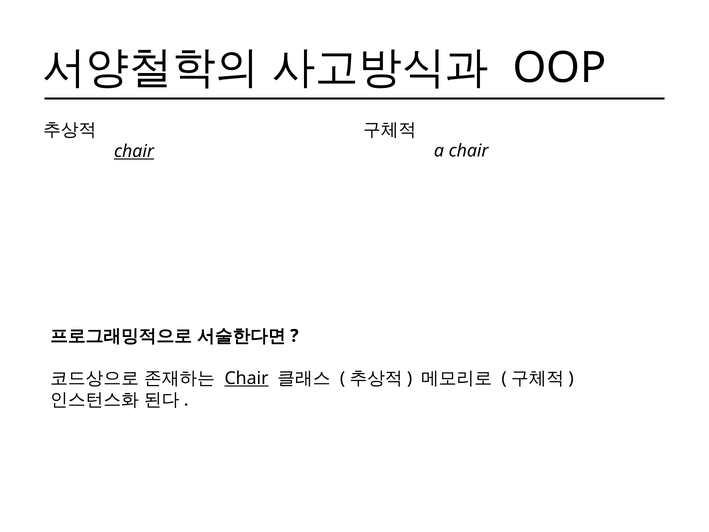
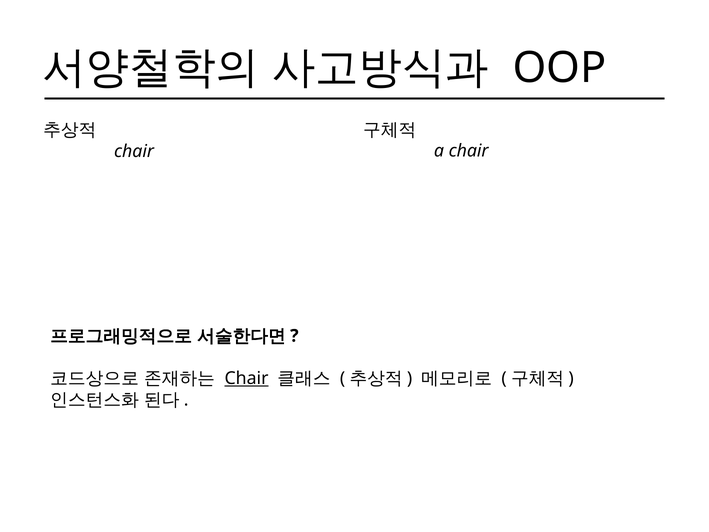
chair underline: present -> none (134, 151)
